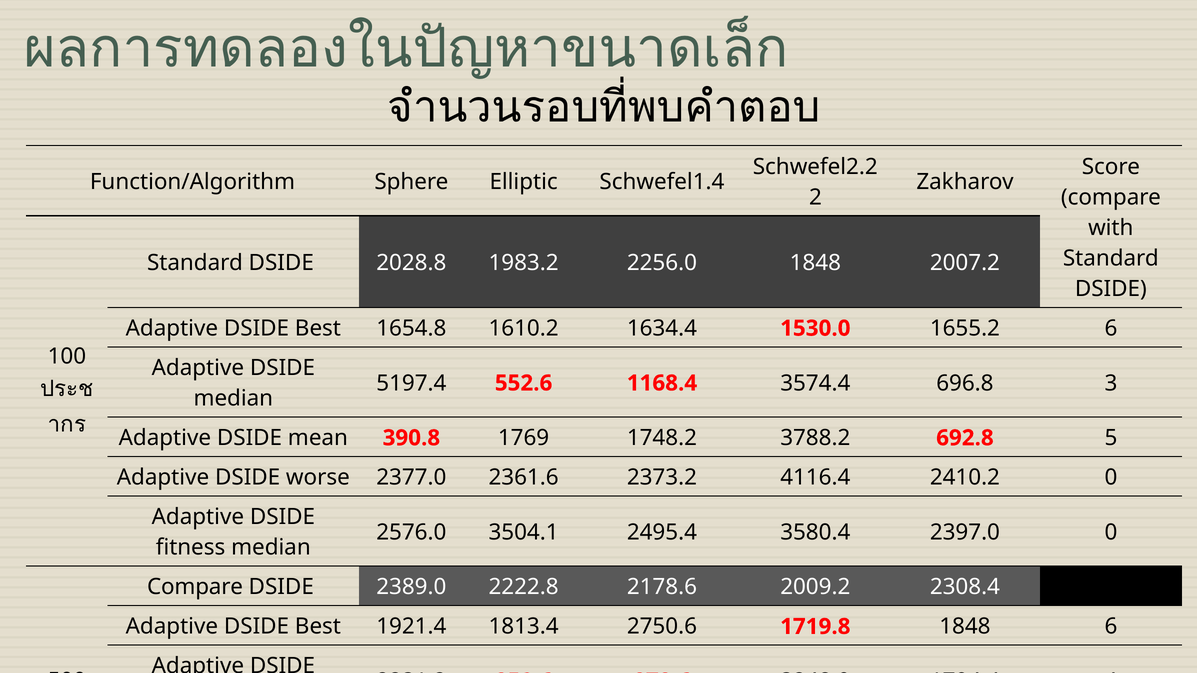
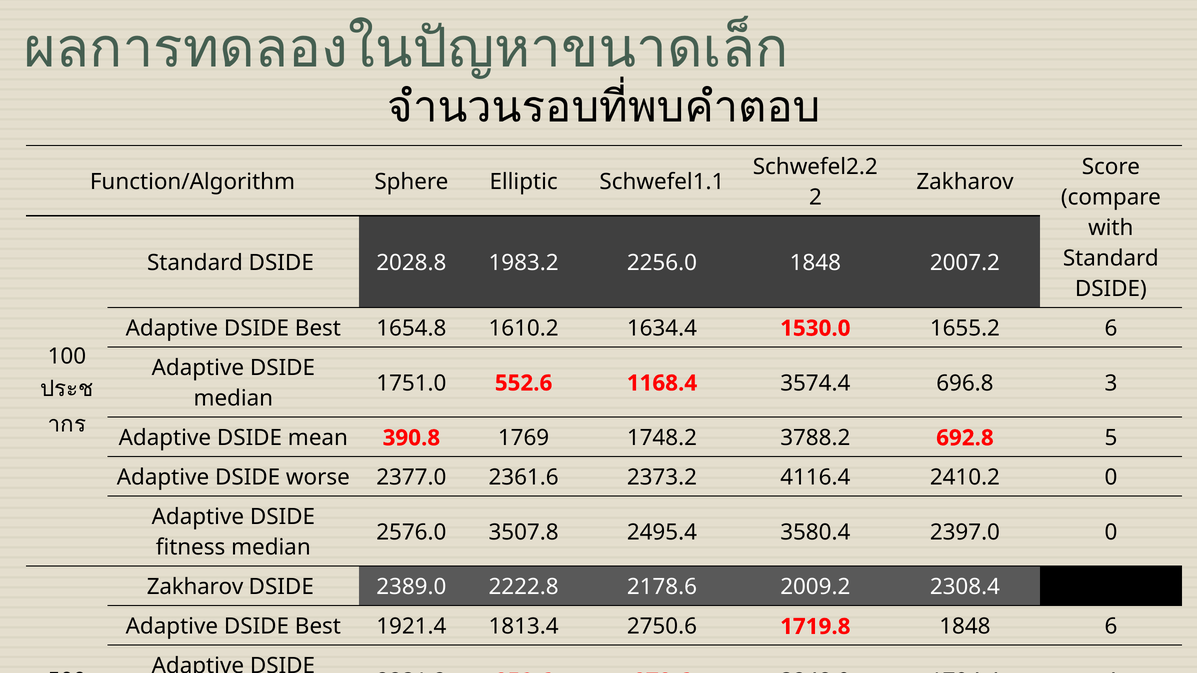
Schwefel1.4: Schwefel1.4 -> Schwefel1.1 (662, 182)
5197.4: 5197.4 -> 1751.0 (411, 383)
3504.1: 3504.1 -> 3507.8 (524, 532)
Compare: Compare -> Zakharov (195, 587)
